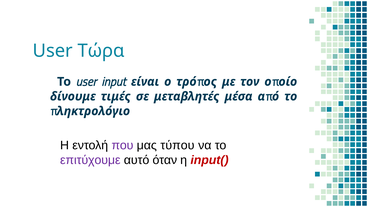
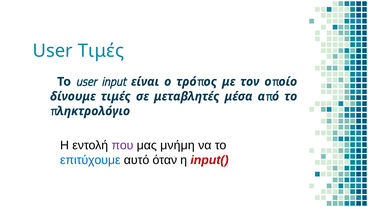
User Τώρα: Τώρα -> Τιμές (101, 51)
τύπου: τύπου -> μνήμη (177, 145)
επιτύχουμε colour: purple -> blue (90, 160)
